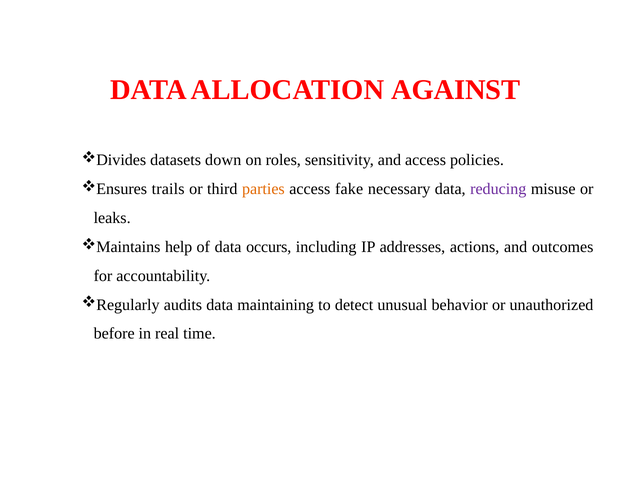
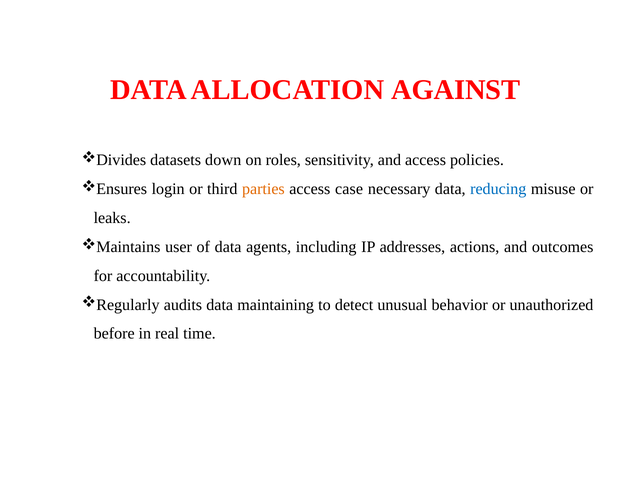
trails: trails -> login (168, 189)
fake: fake -> case (349, 189)
reducing colour: purple -> blue (498, 189)
help: help -> user (179, 247)
occurs: occurs -> agents (269, 247)
